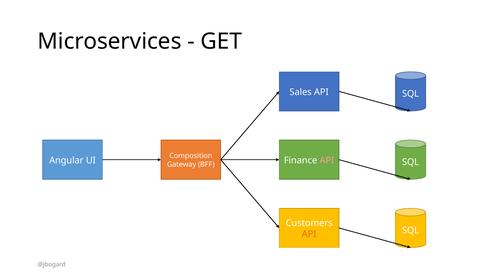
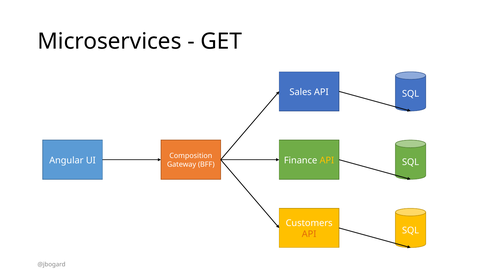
API colour: pink -> yellow (327, 160)
